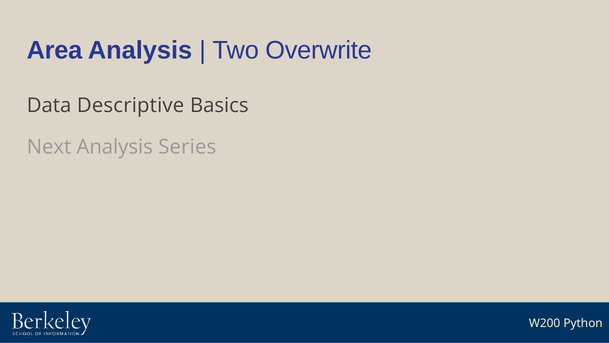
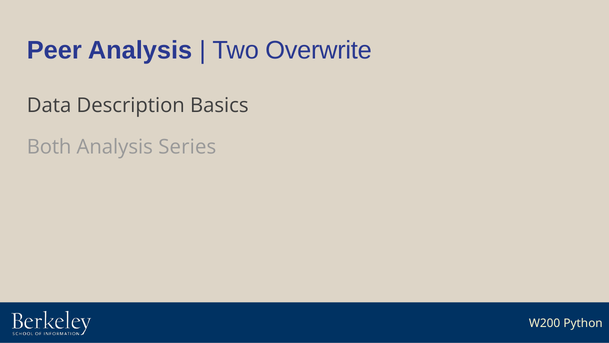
Area: Area -> Peer (54, 50)
Descriptive: Descriptive -> Description (131, 105)
Next: Next -> Both (49, 147)
